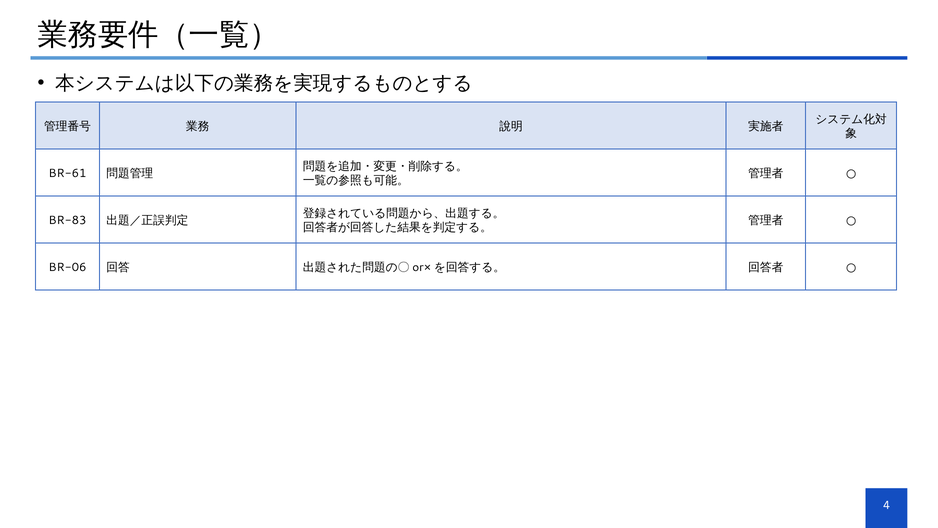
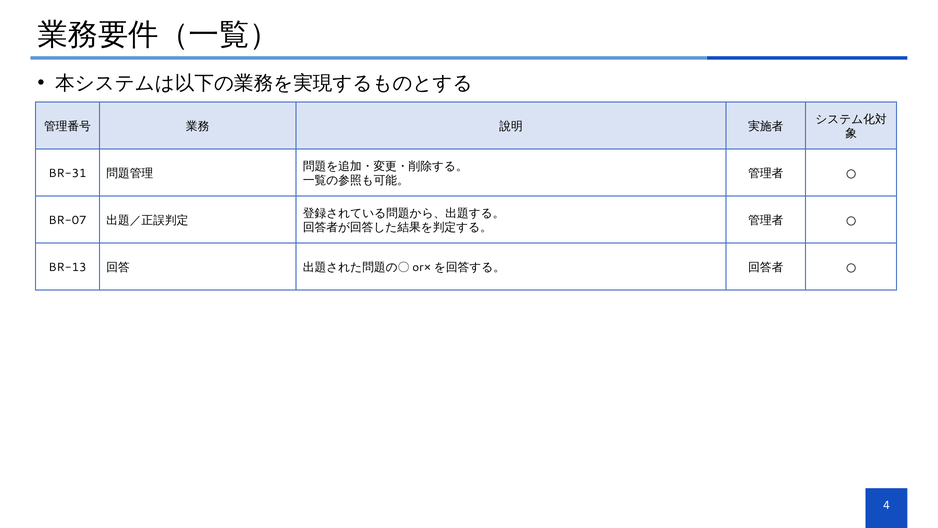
BR-61: BR-61 -> BR-31 (67, 173)
BR-83: BR-83 -> BR-07 (67, 220)
BR-06: BR-06 -> BR-13 (67, 267)
